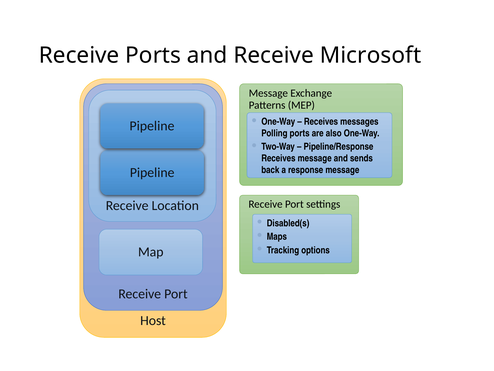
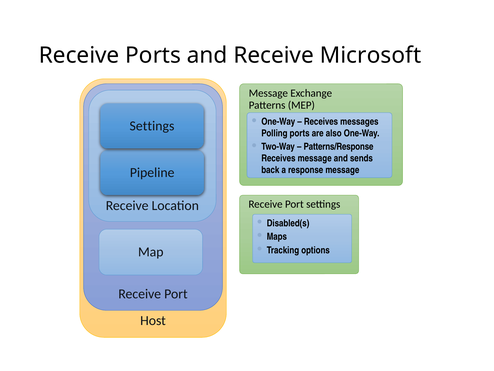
Pipeline: Pipeline -> Settings (152, 126)
Pipeline/Response: Pipeline/Response -> Patterns/Response (339, 147)
